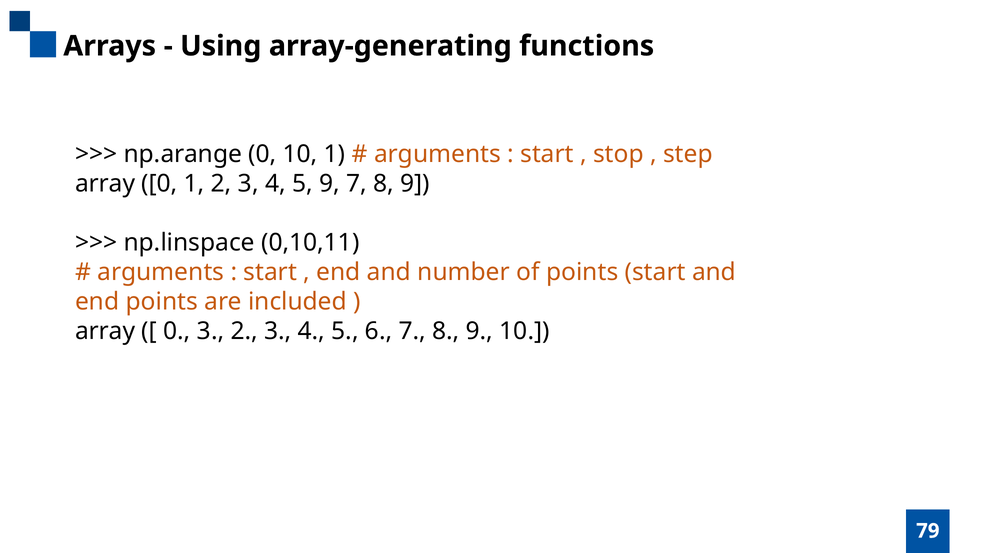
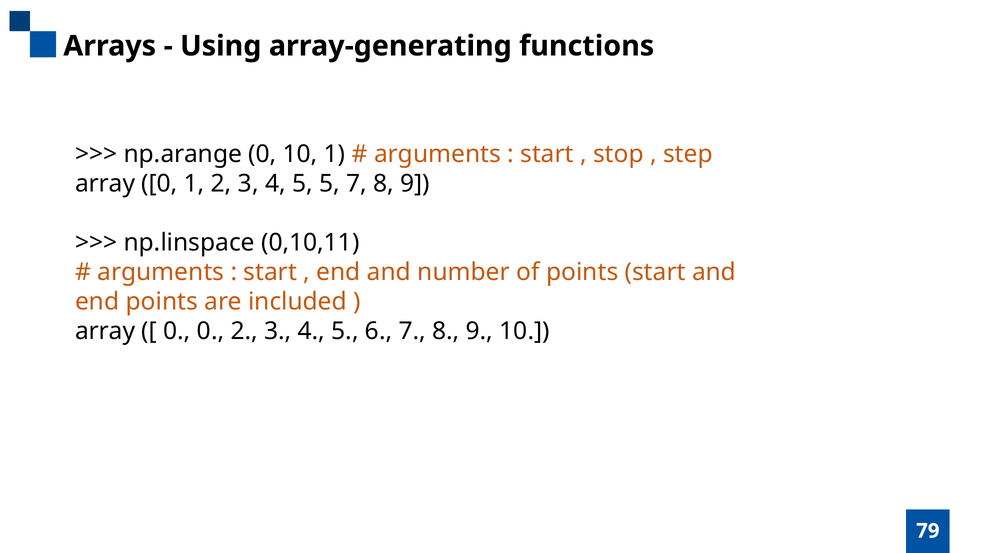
5 9: 9 -> 5 (329, 184)
0 3: 3 -> 0 (211, 331)
